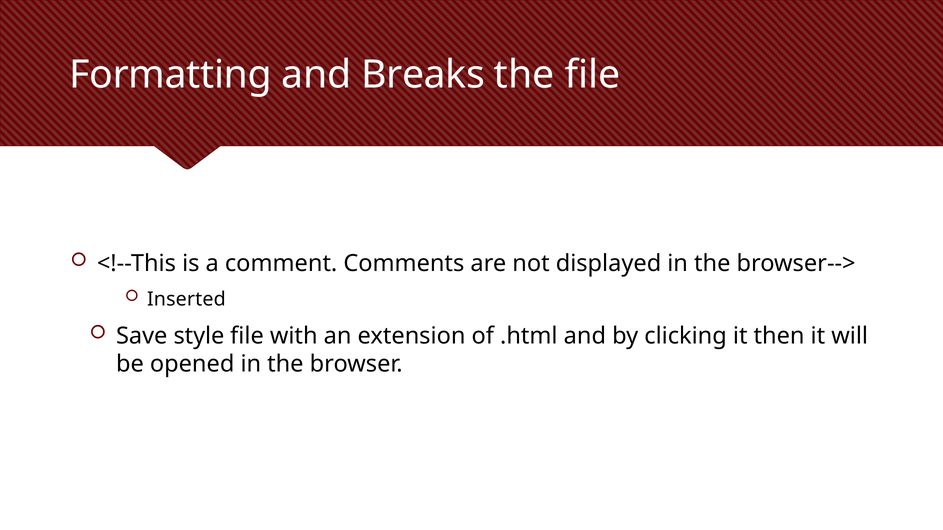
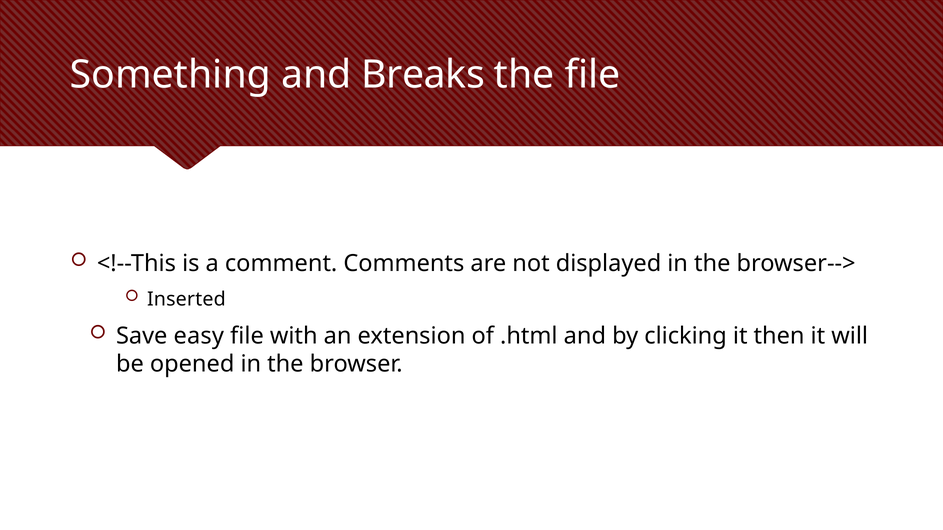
Formatting: Formatting -> Something (170, 75)
style: style -> easy (199, 336)
